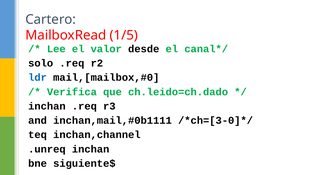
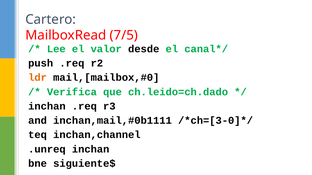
1/5: 1/5 -> 7/5 (124, 35)
solo: solo -> push (41, 63)
ldr colour: blue -> orange (38, 78)
